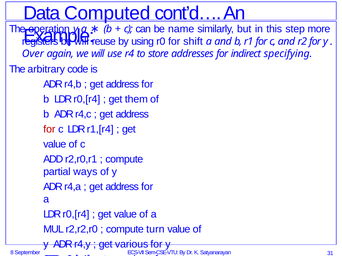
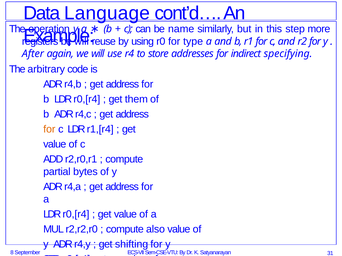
Computed: Computed -> Language (107, 13)
shift: shift -> type (193, 41)
Over: Over -> After (33, 54)
for colour: red -> orange (49, 129)
ways: ways -> bytes (85, 172)
turn: turn -> also (155, 230)
various: various -> shifting (132, 245)
